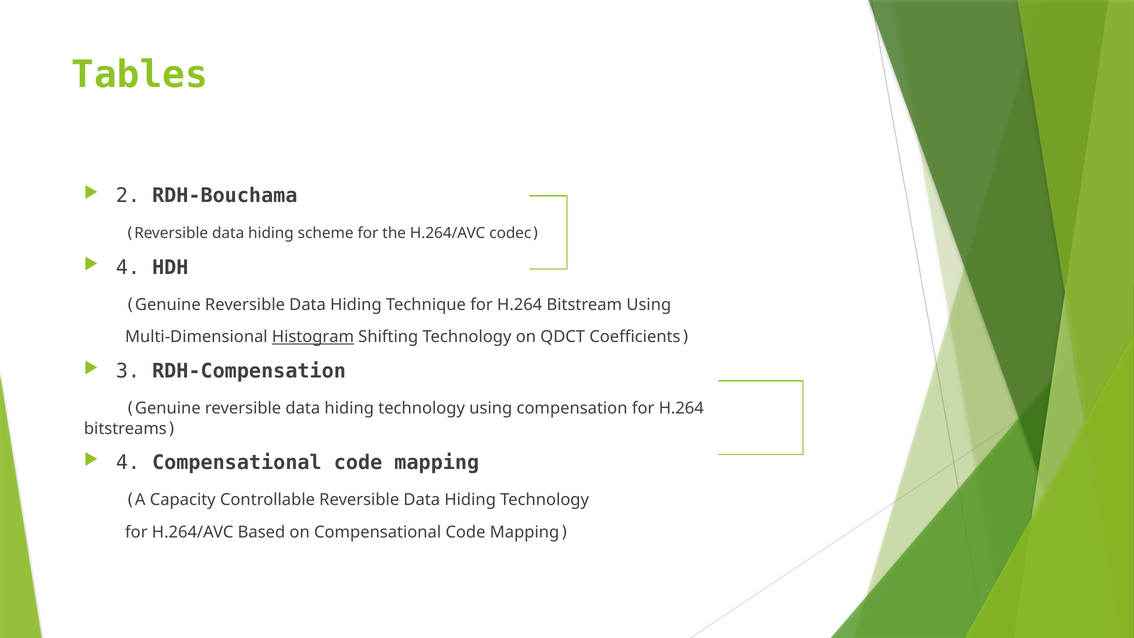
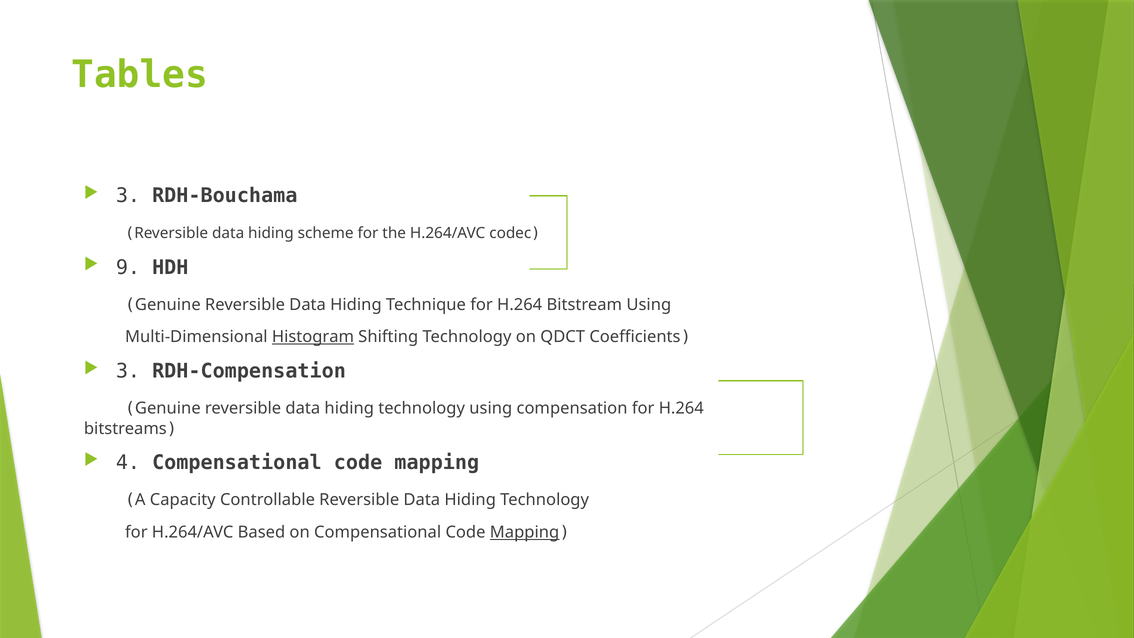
2: 2 -> 3 (128, 196)
4: 4 -> 9 (128, 267)
Mapping underline: none -> present (525, 532)
